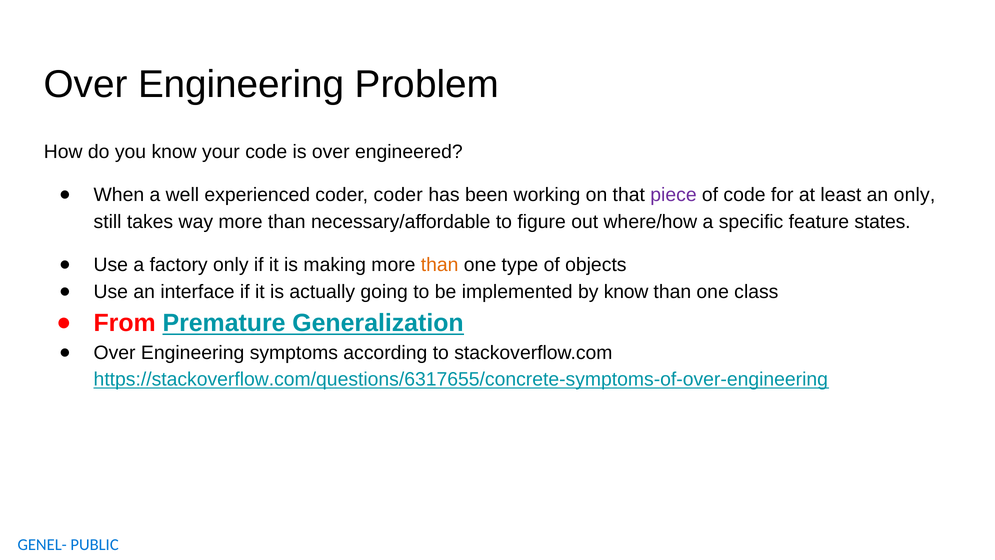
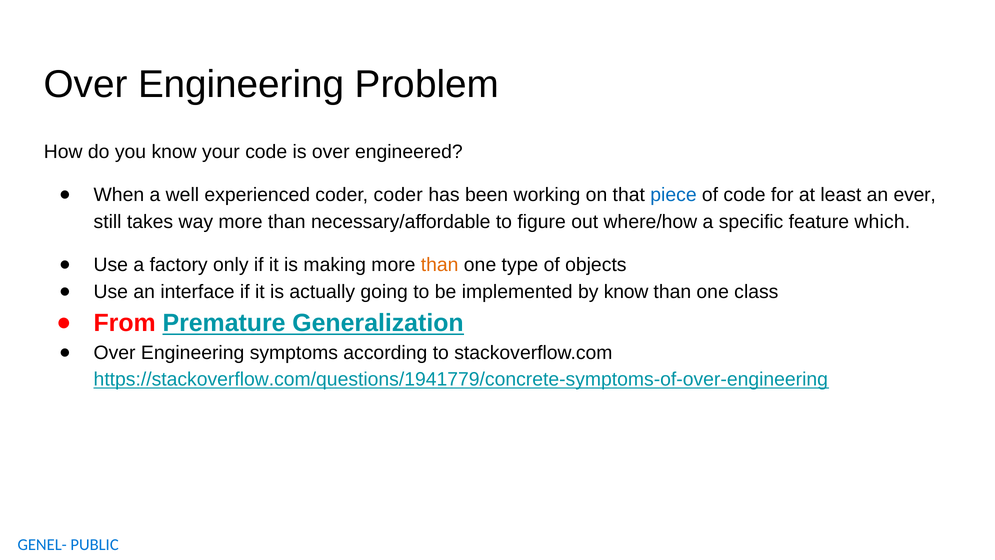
piece colour: purple -> blue (673, 195)
an only: only -> ever (915, 195)
states: states -> which (882, 222)
https://stackoverflow.com/questions/6317655/concrete-symptoms-of-over-engineering: https://stackoverflow.com/questions/6317655/concrete-symptoms-of-over-engineering -> https://stackoverflow.com/questions/1941779/concrete-symptoms-of-over-engineering (461, 379)
